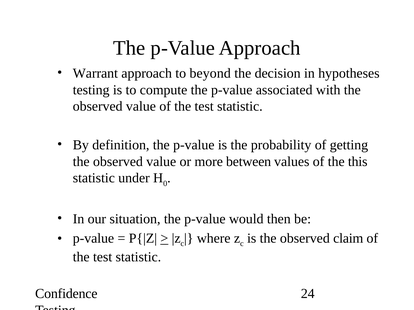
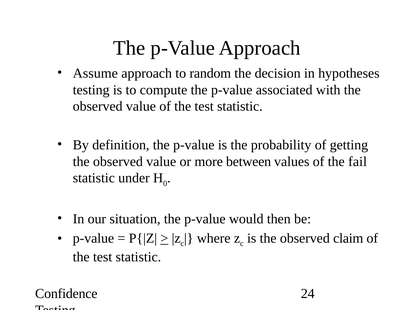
Warrant: Warrant -> Assume (95, 73)
beyond: beyond -> random (210, 73)
this: this -> fail (358, 162)
